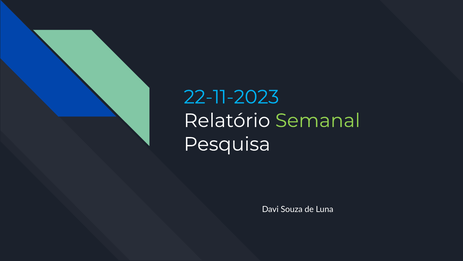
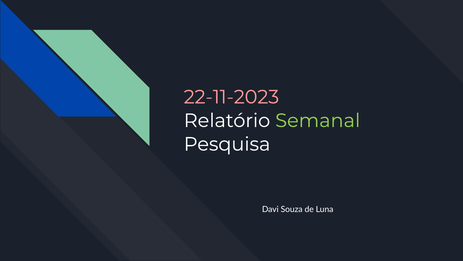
22-11-2023 colour: light blue -> pink (231, 97)
